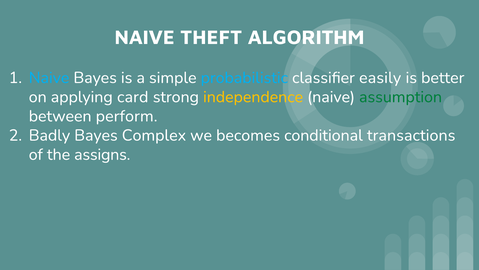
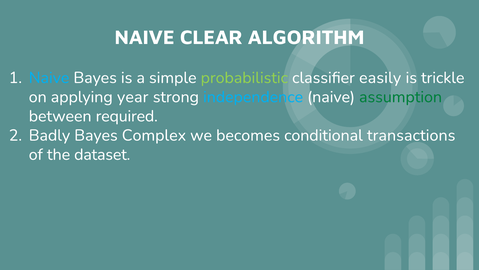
THEFT: THEFT -> CLEAR (211, 37)
probabilistic colour: light blue -> light green (244, 78)
better: better -> trickle (443, 78)
card: card -> year (133, 97)
independence colour: yellow -> light blue (253, 97)
perform: perform -> required (127, 116)
assigns: assigns -> dataset (102, 154)
